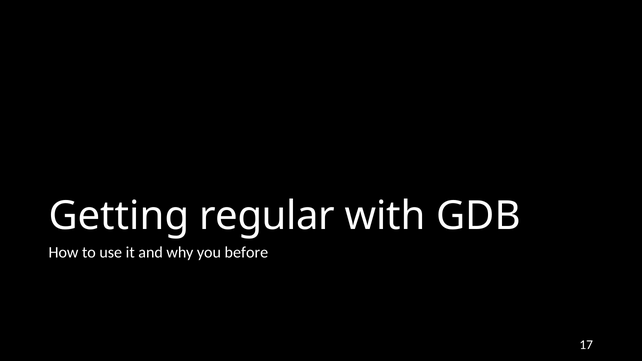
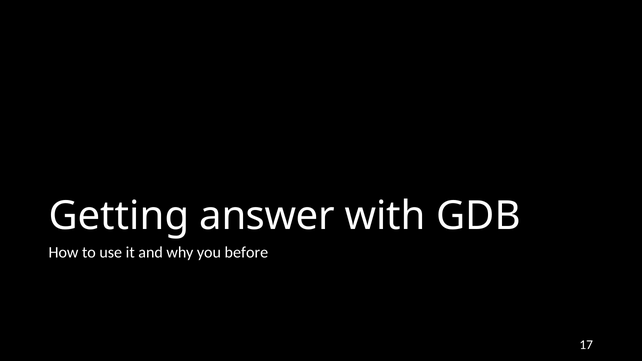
regular: regular -> answer (267, 216)
